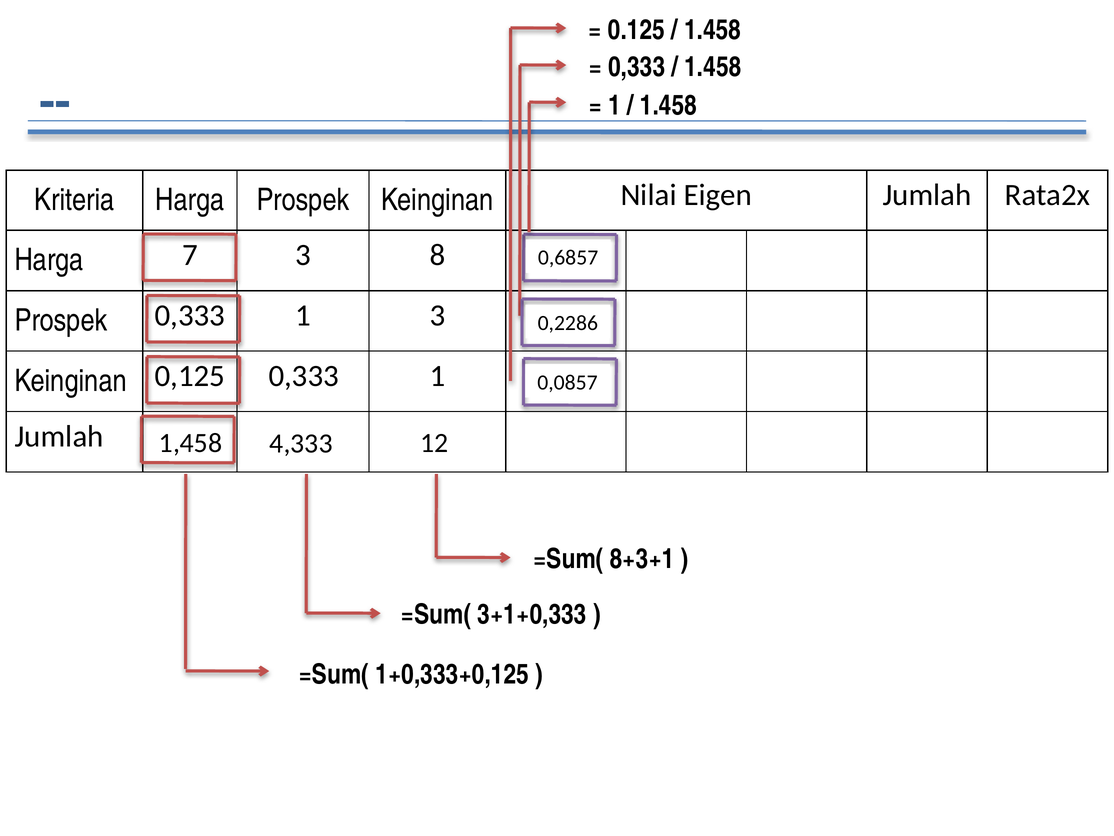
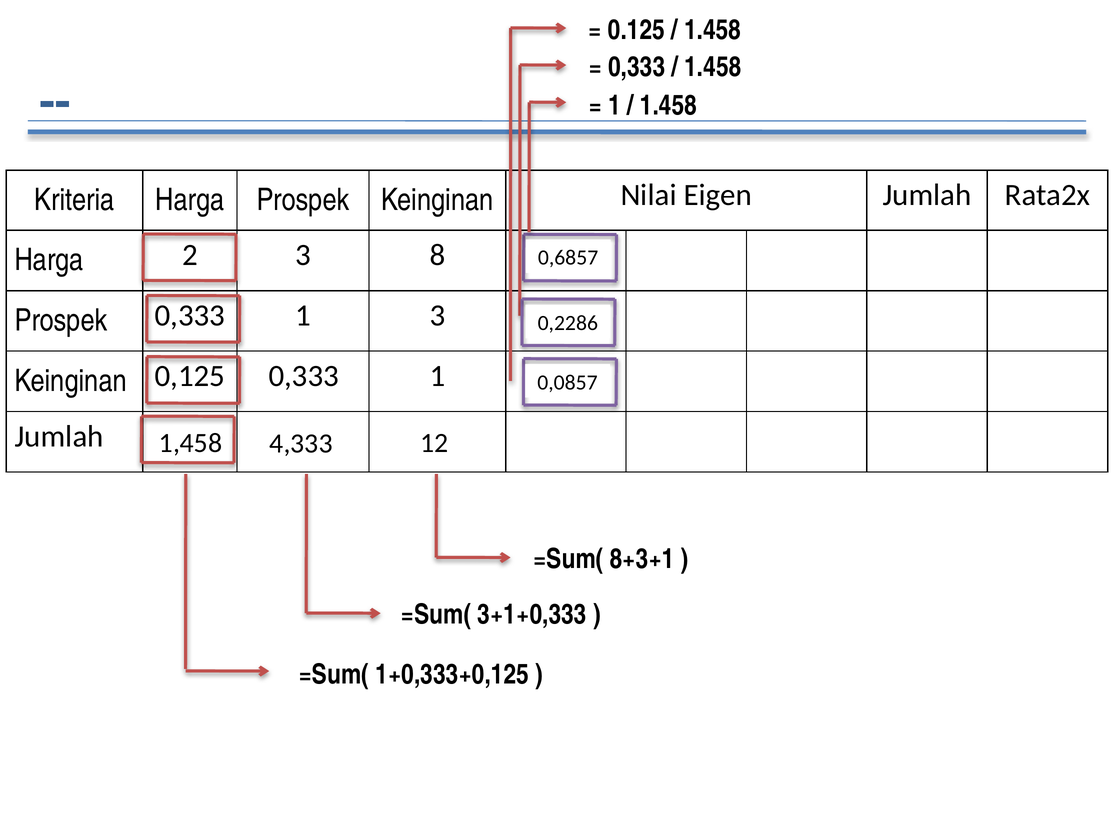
7: 7 -> 2 (190, 255)
